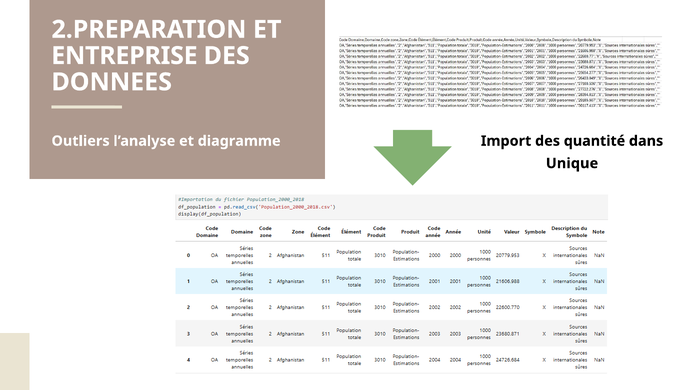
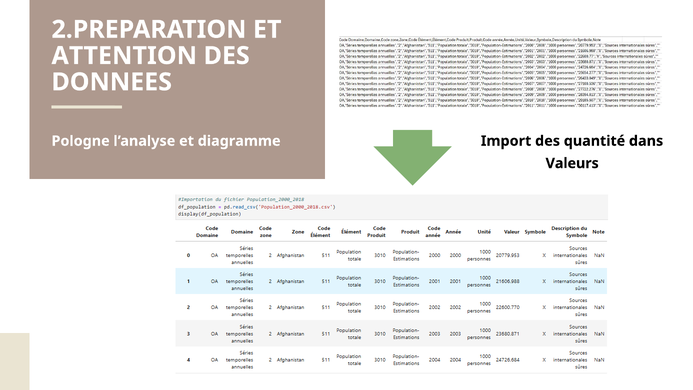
ENTREPRISE: ENTREPRISE -> ATTENTION (124, 56)
Outliers: Outliers -> Pologne (81, 141)
Unique: Unique -> Valeurs (572, 163)
